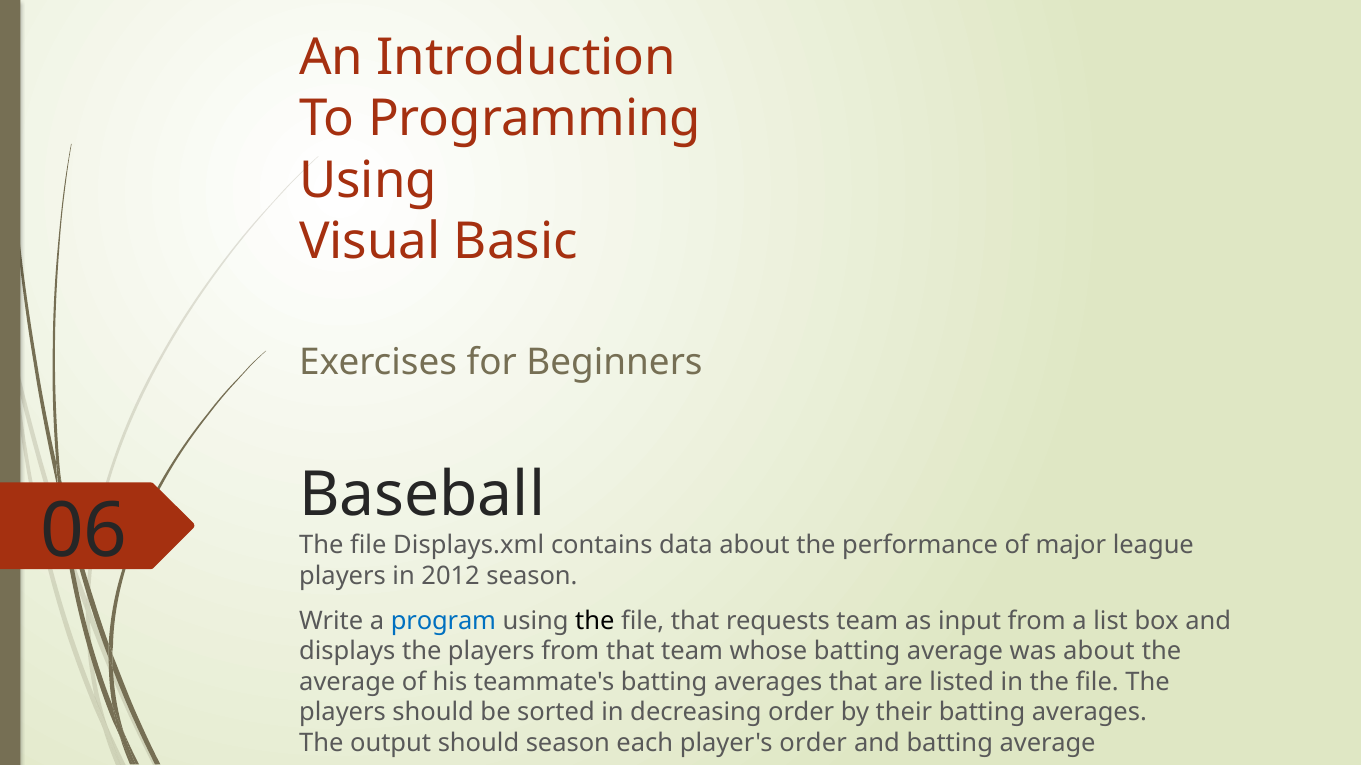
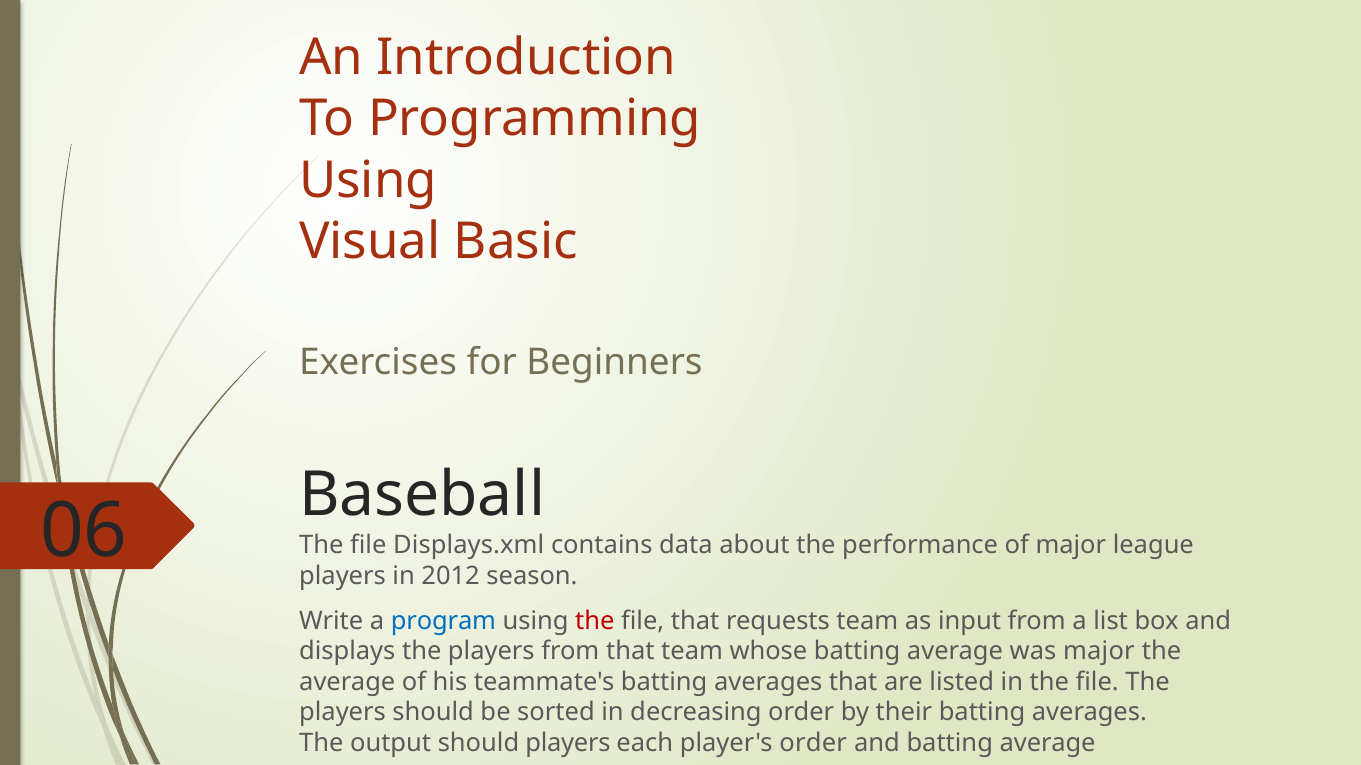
the colour: black -> red (595, 621)
was about: about -> major (1099, 652)
should season: season -> players (568, 744)
